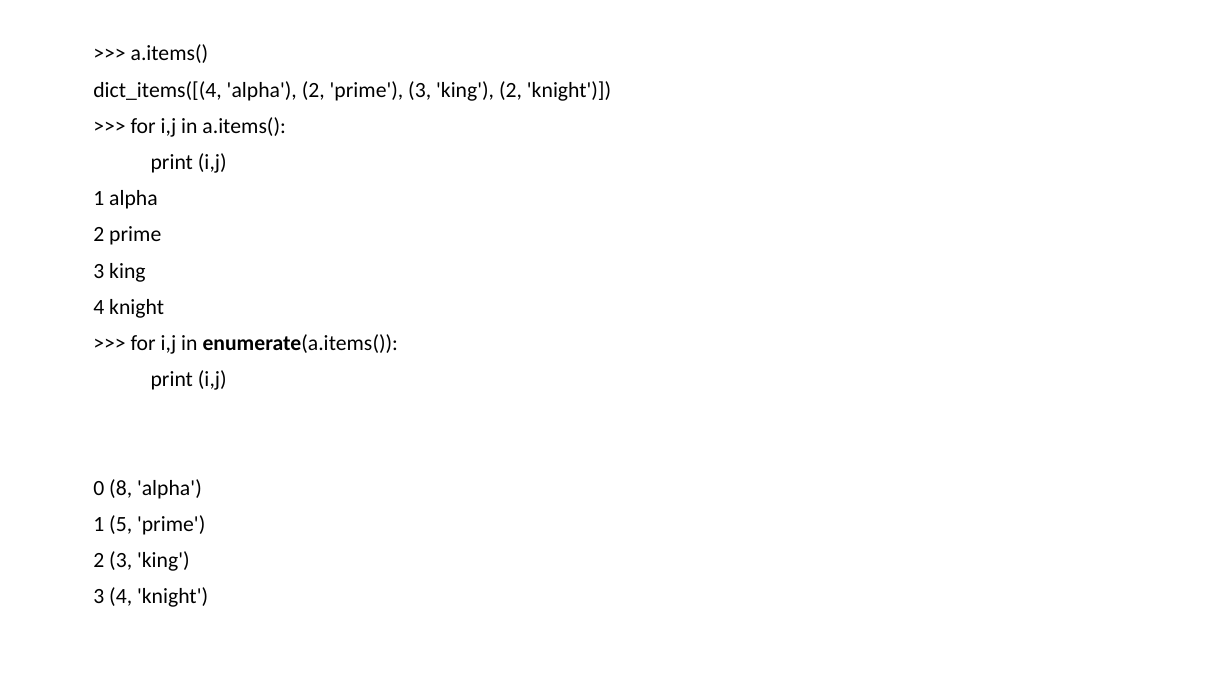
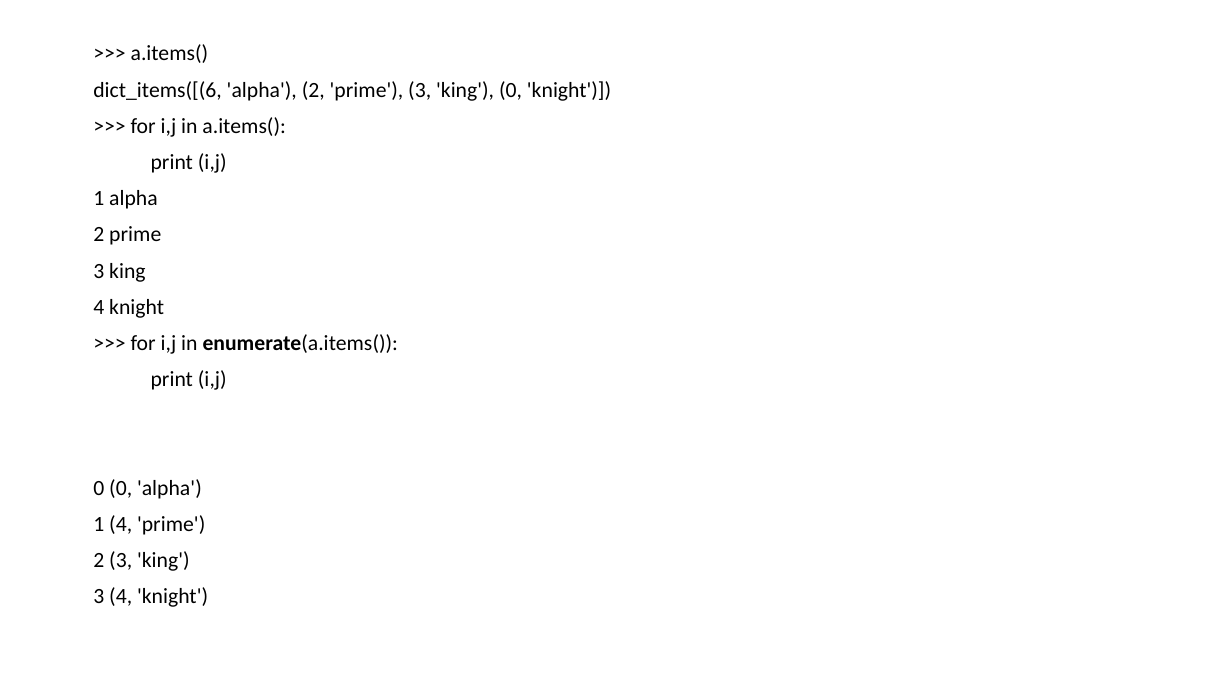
dict_items([(4: dict_items([(4 -> dict_items([(6 (158, 90)
king 2: 2 -> 0 (511, 90)
0 8: 8 -> 0 (121, 488)
1 5: 5 -> 4 (121, 524)
